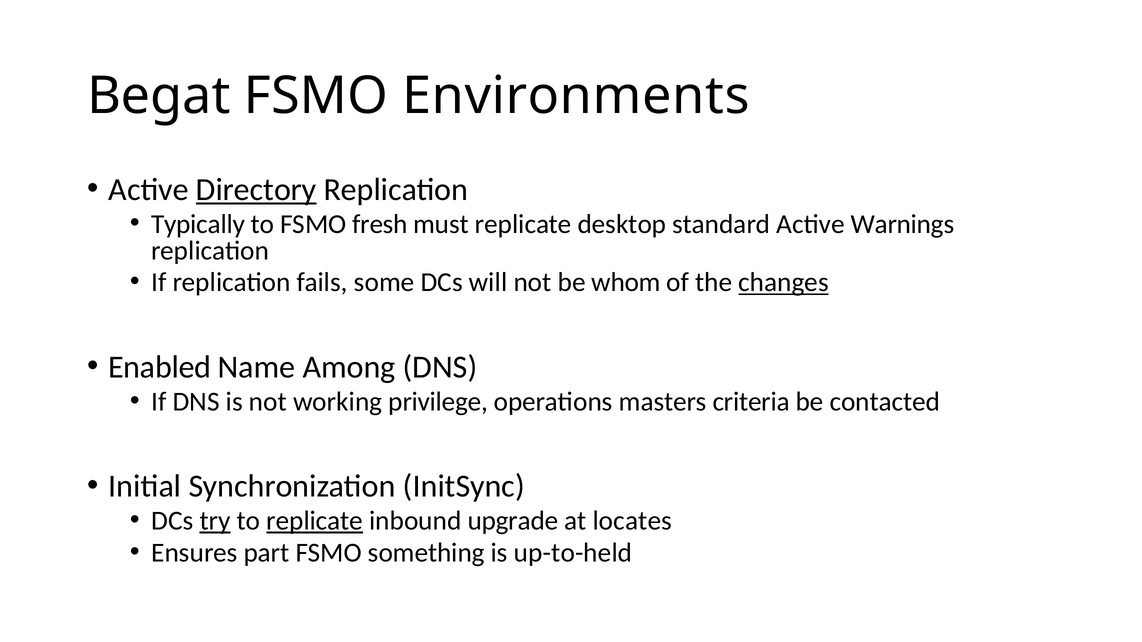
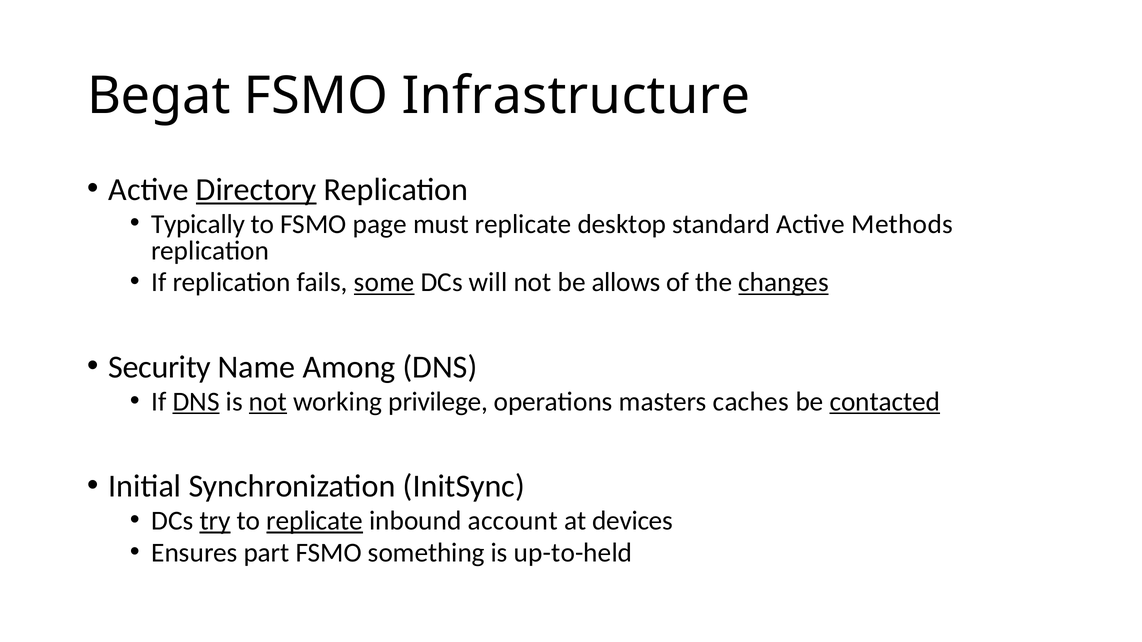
Environments: Environments -> Infrastructure (576, 96)
fresh: fresh -> page (380, 224)
Warnings: Warnings -> Methods (902, 224)
some underline: none -> present (384, 283)
whom: whom -> allows (626, 283)
Enabled: Enabled -> Security (160, 367)
DNS underline: none -> present (196, 402)
not underline: none -> present (268, 402)
criteria: criteria -> caches (751, 402)
contacted underline: none -> present (885, 402)
upgrade: upgrade -> account (513, 521)
locates: locates -> devices (633, 521)
